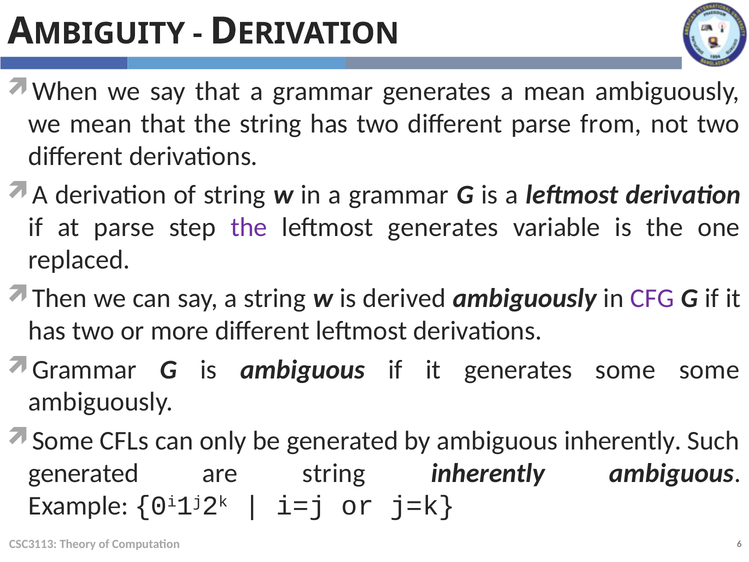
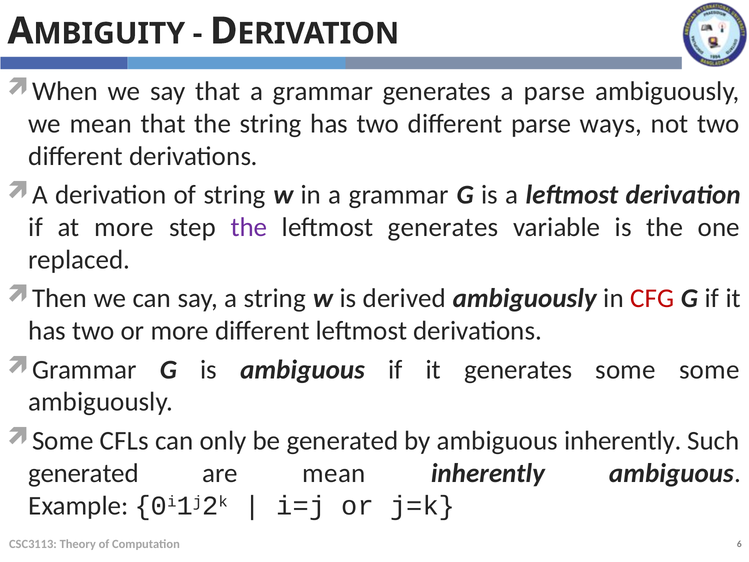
a mean: mean -> parse (554, 91)
from: from -> ways (611, 124)
at parse: parse -> more (124, 227)
CFG colour: purple -> red (652, 298)
are string: string -> mean (334, 473)
